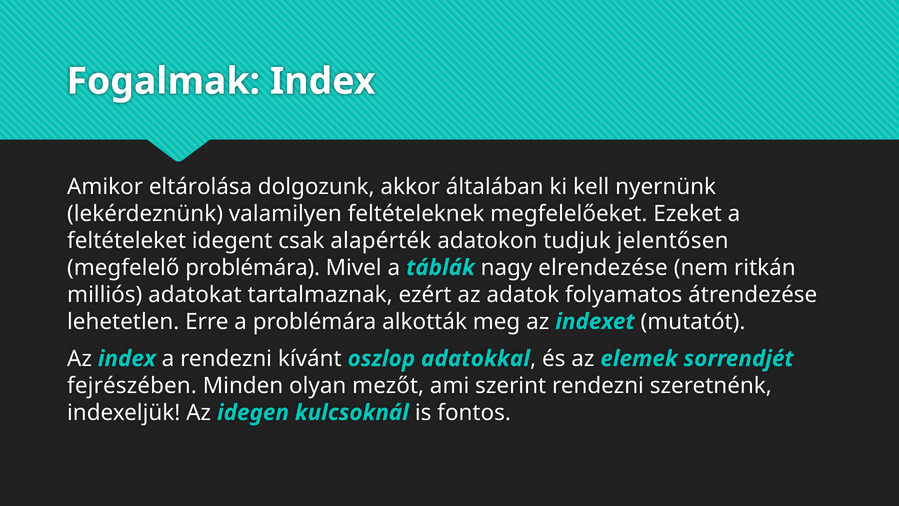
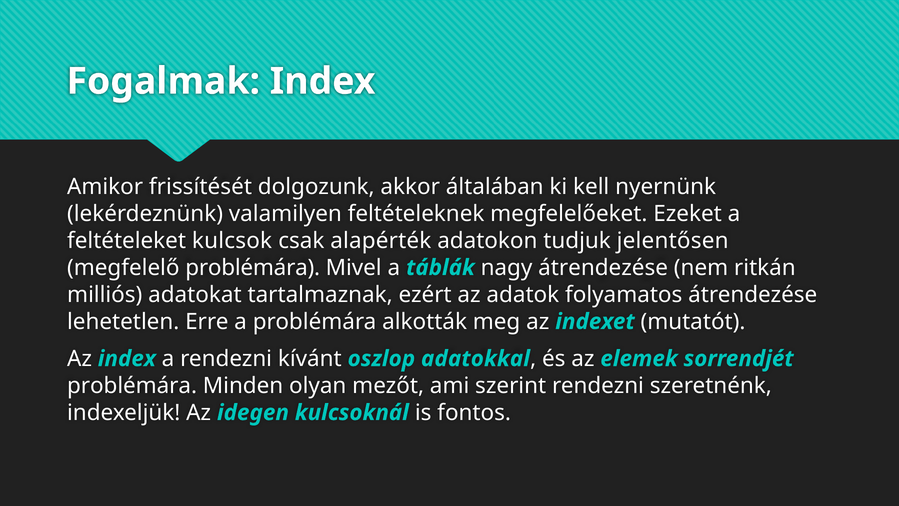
eltárolása: eltárolása -> frissítését (200, 187)
idegent: idegent -> kulcsok (232, 240)
nagy elrendezése: elrendezése -> átrendezése (603, 267)
fejrészében: fejrészében -> problémára (132, 385)
